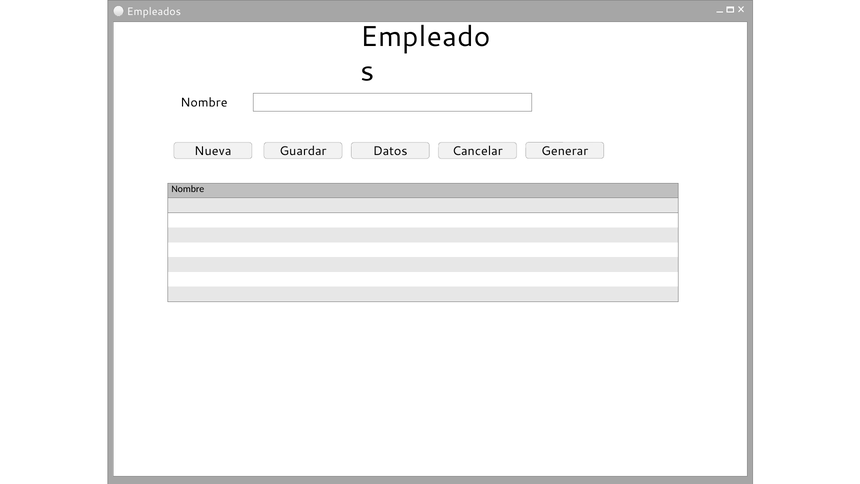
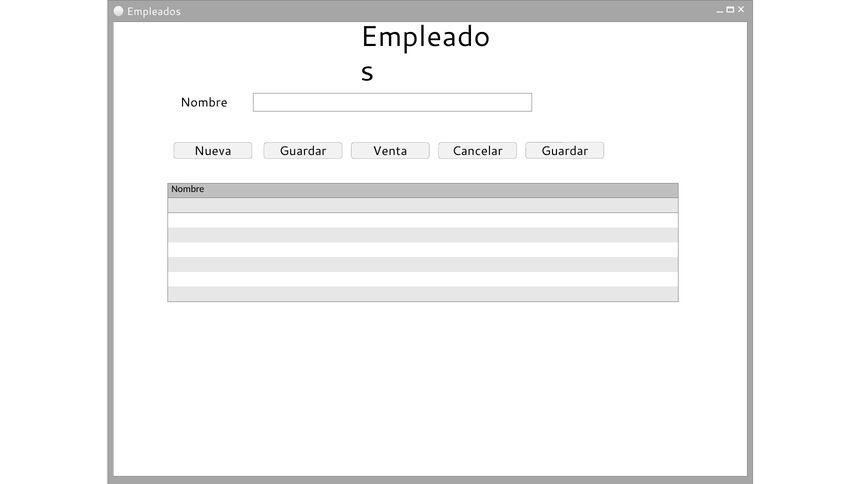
Datos: Datos -> Venta (390, 151)
Cancelar Generar: Generar -> Guardar (565, 151)
